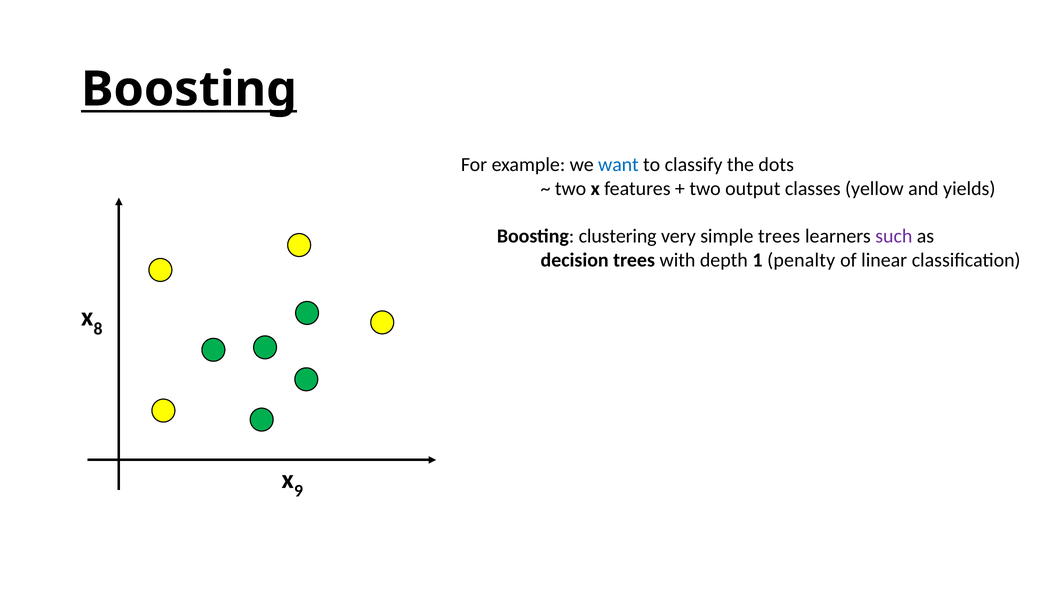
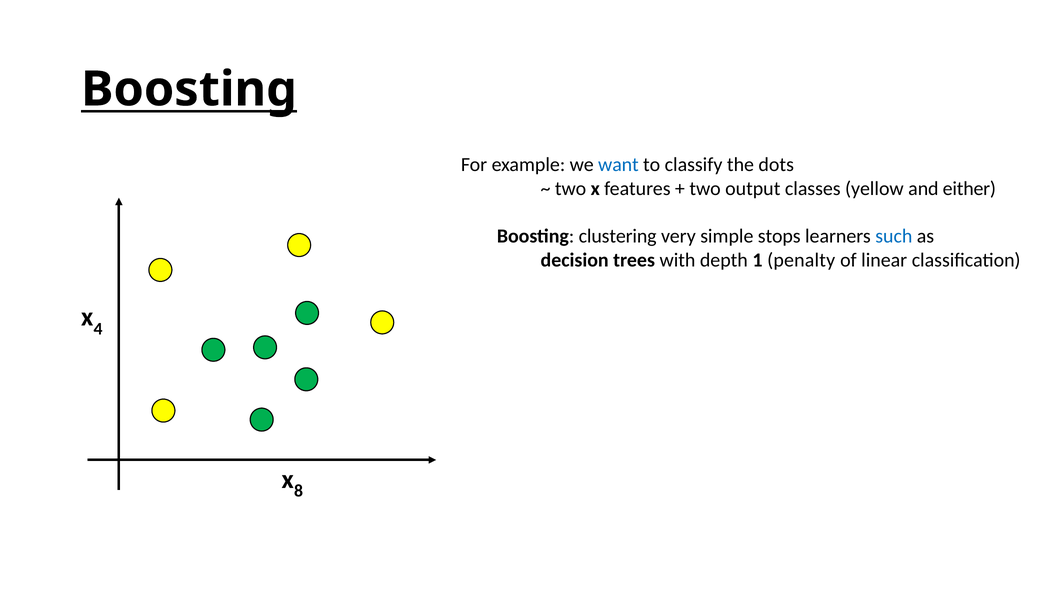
yields: yields -> either (969, 189)
simple trees: trees -> stops (779, 236)
such colour: purple -> blue (894, 236)
8: 8 -> 4 (98, 329)
9: 9 -> 8 (298, 491)
